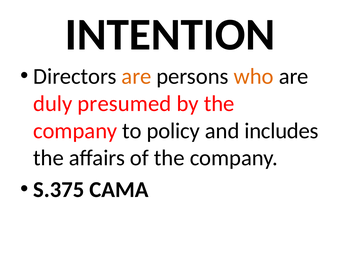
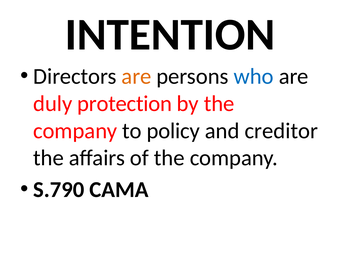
who colour: orange -> blue (254, 76)
presumed: presumed -> protection (125, 104)
includes: includes -> creditor (281, 131)
S.375: S.375 -> S.790 (59, 190)
